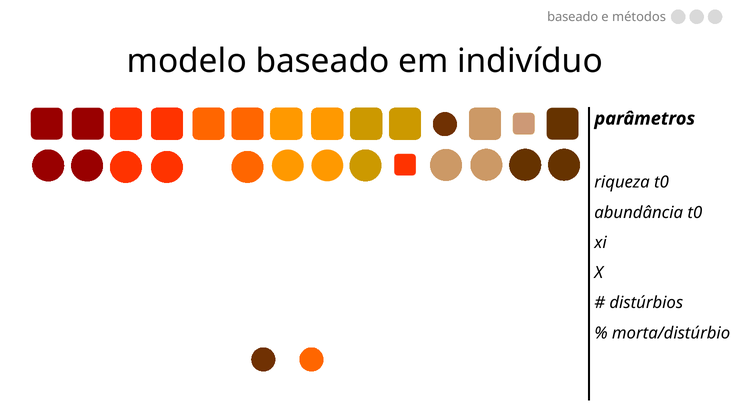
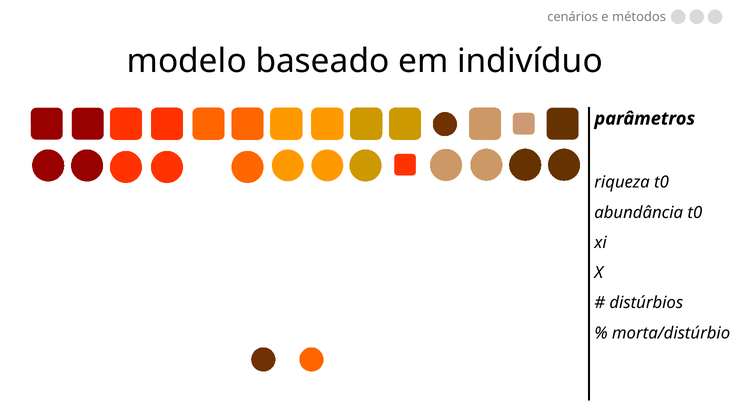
baseado: baseado -> cenários (573, 17)
